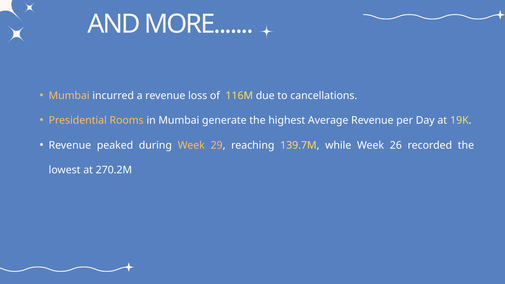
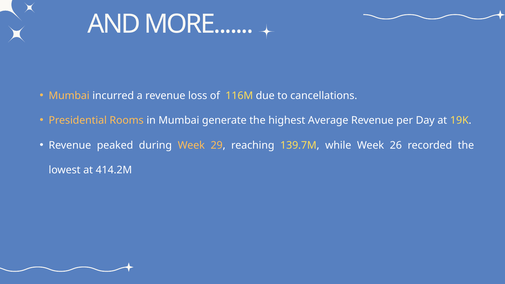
270.2M: 270.2M -> 414.2M (114, 170)
